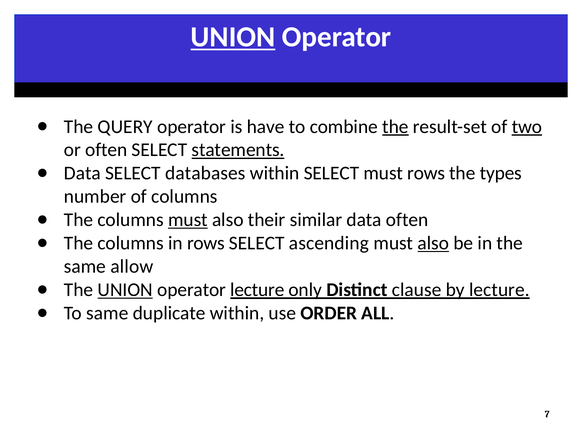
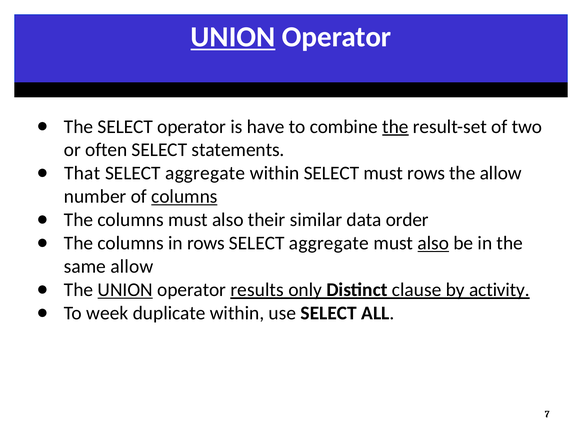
The QUERY: QUERY -> SELECT (125, 126)
two underline: present -> none (527, 126)
statements underline: present -> none (238, 150)
Data: Data -> That (82, 173)
databases: databases -> aggregate (205, 173)
the types: types -> allow (501, 173)
columns underline: none -> present (184, 196)
must underline: present -> none (188, 220)
data often: often -> order (407, 220)
ascending: ascending -> aggregate (329, 243)
operator lecture: lecture -> results (257, 289)
by lecture: lecture -> activity (499, 289)
To same: same -> week (107, 313)
use ORDER: ORDER -> SELECT (329, 313)
